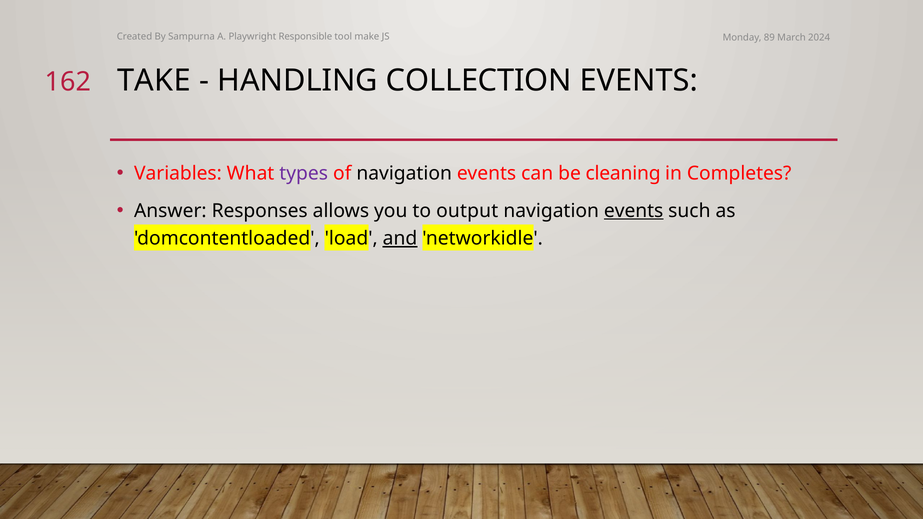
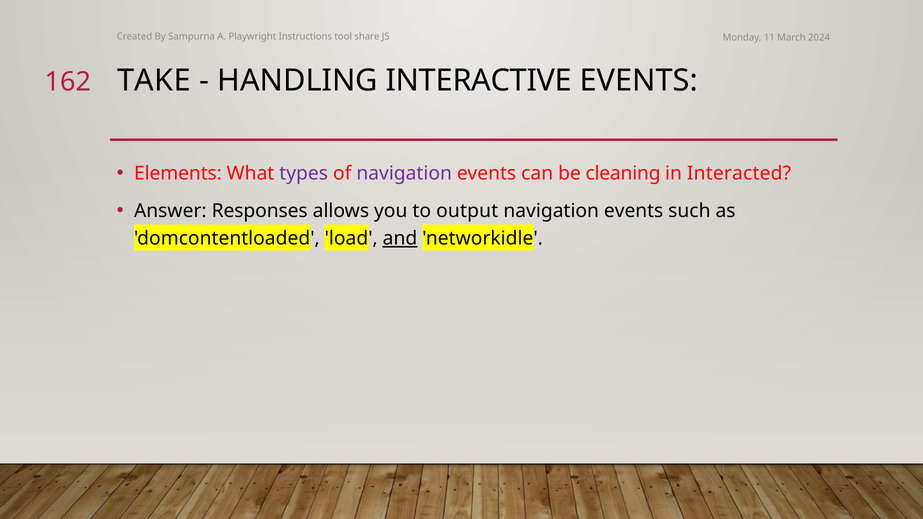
Responsible: Responsible -> Instructions (305, 37)
make: make -> share (367, 37)
89: 89 -> 11 (769, 37)
COLLECTION: COLLECTION -> INTERACTIVE (479, 81)
Variables: Variables -> Elements (178, 174)
navigation colour: black -> purple (404, 174)
Completes: Completes -> Interacted (739, 174)
events underline: present -> none (634, 211)
